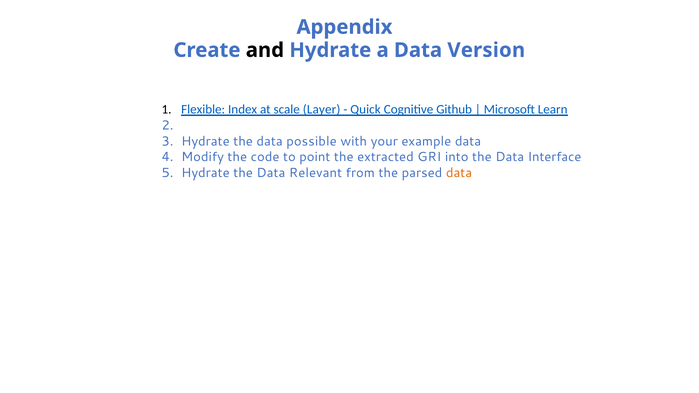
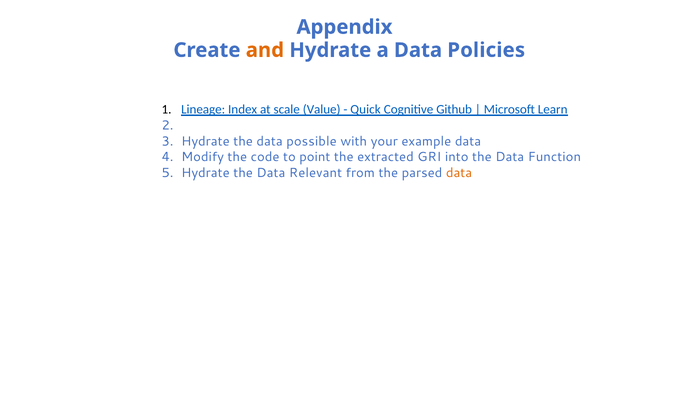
and colour: black -> orange (265, 50)
Version: Version -> Policies (486, 50)
Flexible: Flexible -> Lineage (203, 110)
Layer: Layer -> Value (322, 110)
Interface: Interface -> Function (554, 157)
